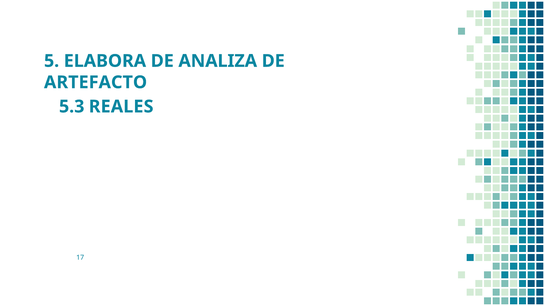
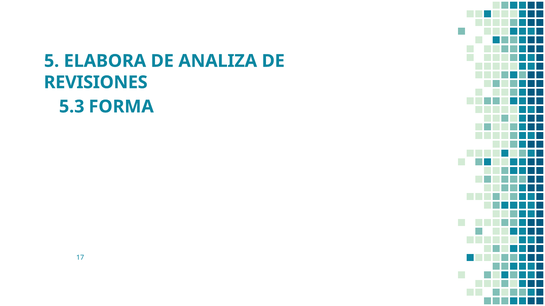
ARTEFACTO: ARTEFACTO -> REVISIONES (96, 82)
REALES: REALES -> FORMA (121, 107)
